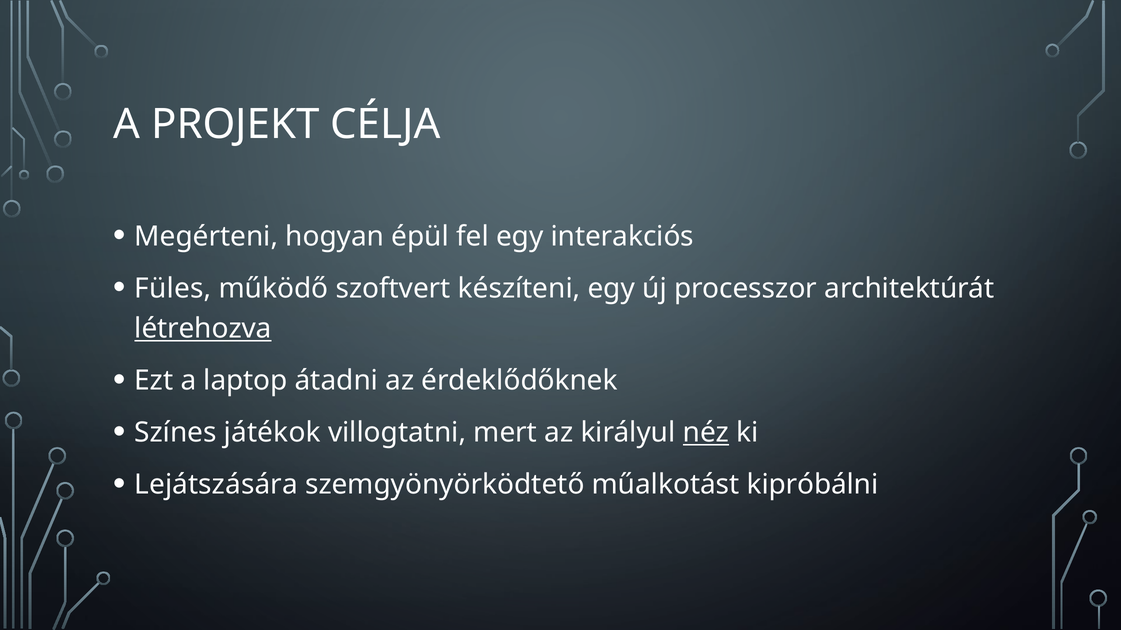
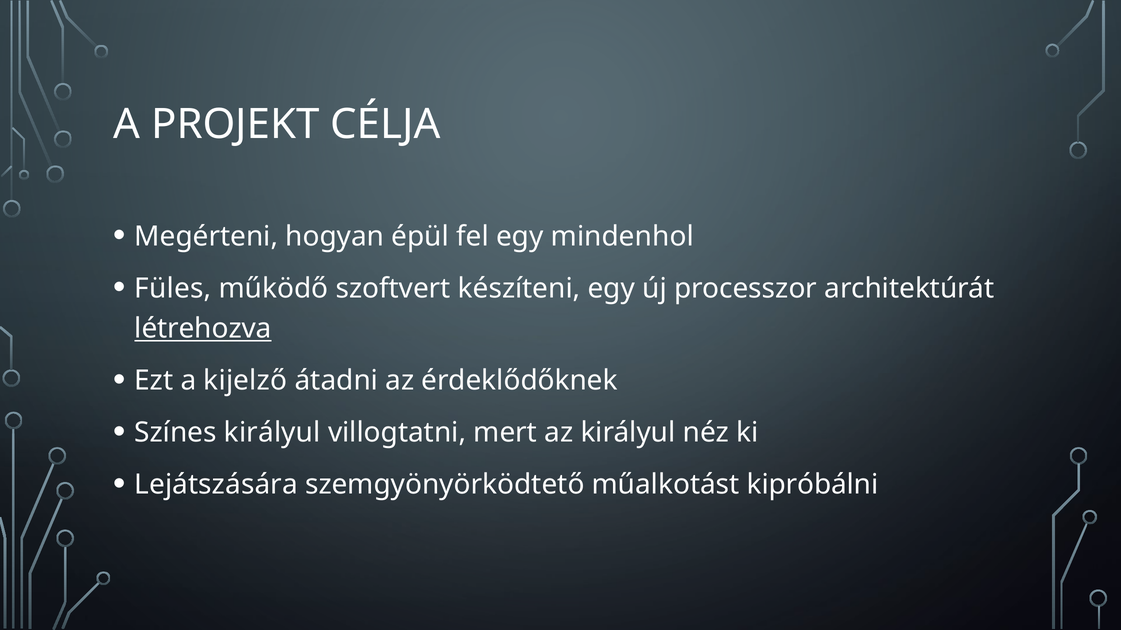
interakciós: interakciós -> mindenhol (622, 237)
laptop: laptop -> kijelző (245, 381)
Színes játékok: játékok -> királyul (272, 433)
néz underline: present -> none (706, 433)
